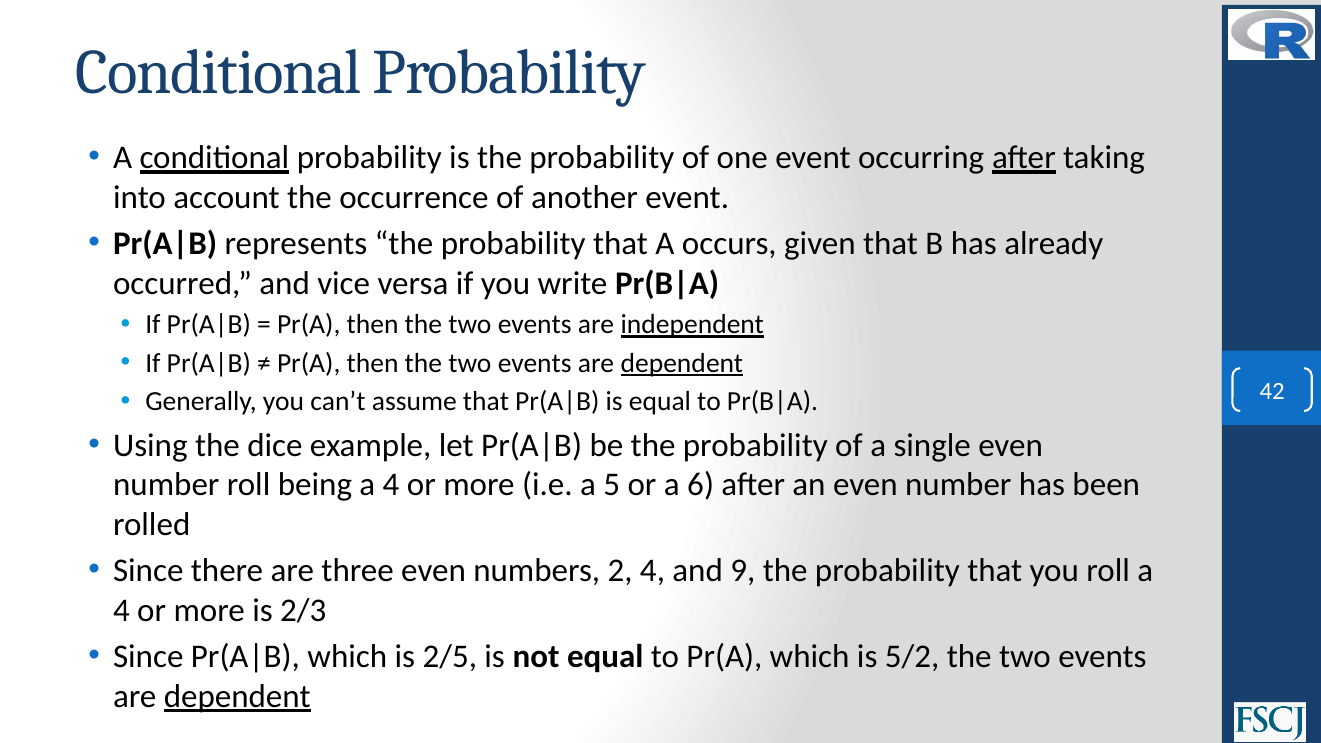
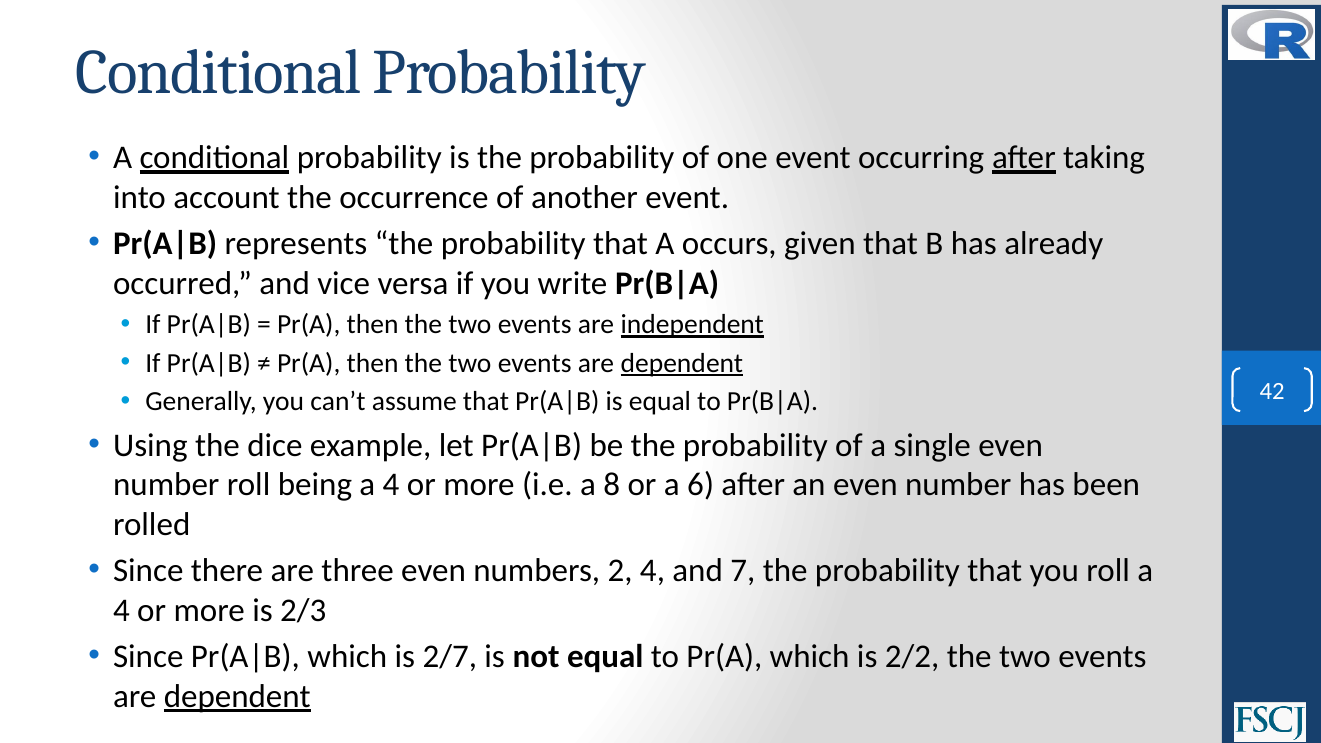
5: 5 -> 8 (612, 485)
9: 9 -> 7 (743, 571)
2/5: 2/5 -> 2/7 (450, 657)
5/2: 5/2 -> 2/2 (912, 657)
